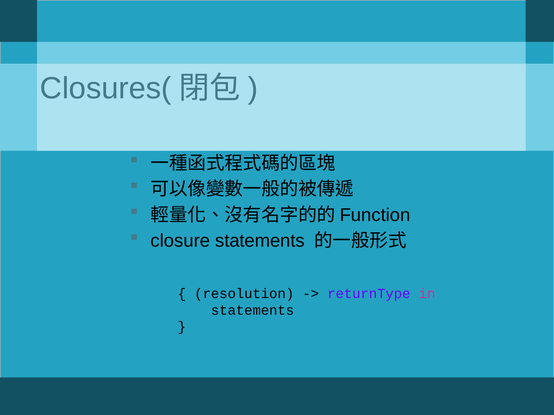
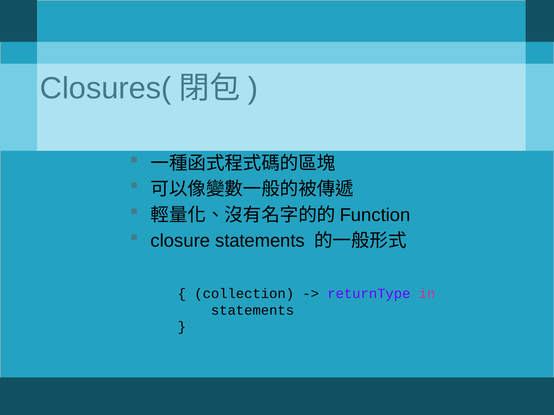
resolution: resolution -> collection (244, 294)
